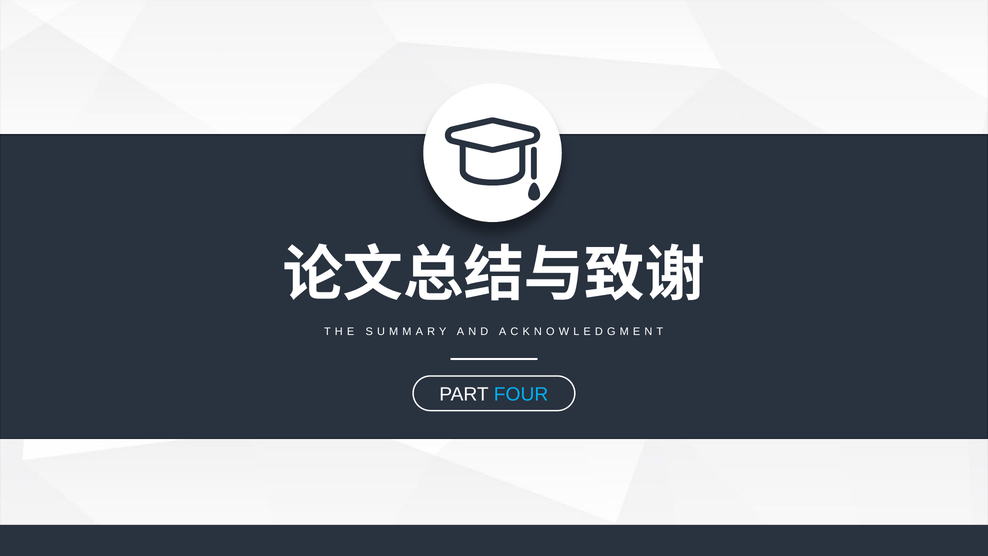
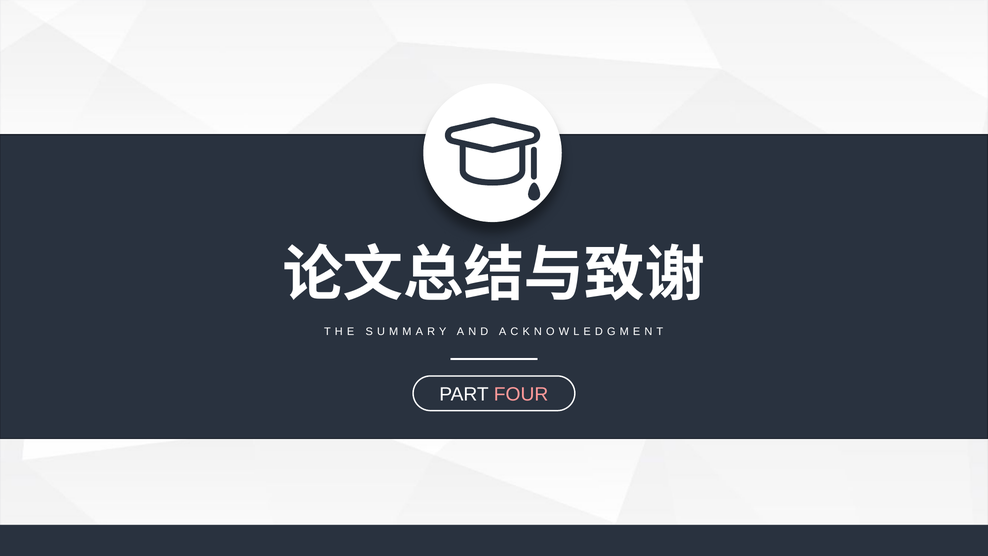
FOUR colour: light blue -> pink (521, 394)
